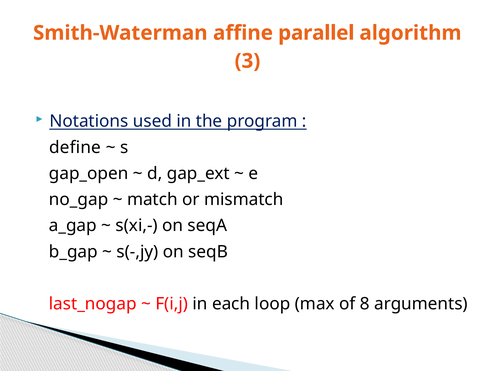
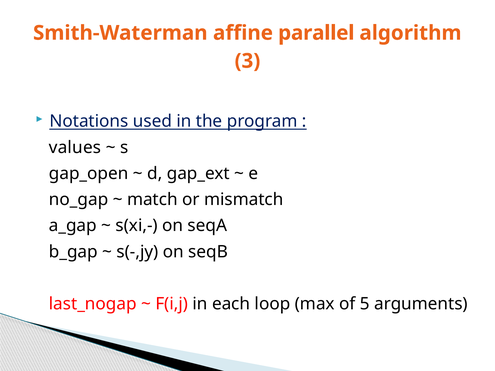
define: define -> values (75, 147)
8: 8 -> 5 (365, 304)
